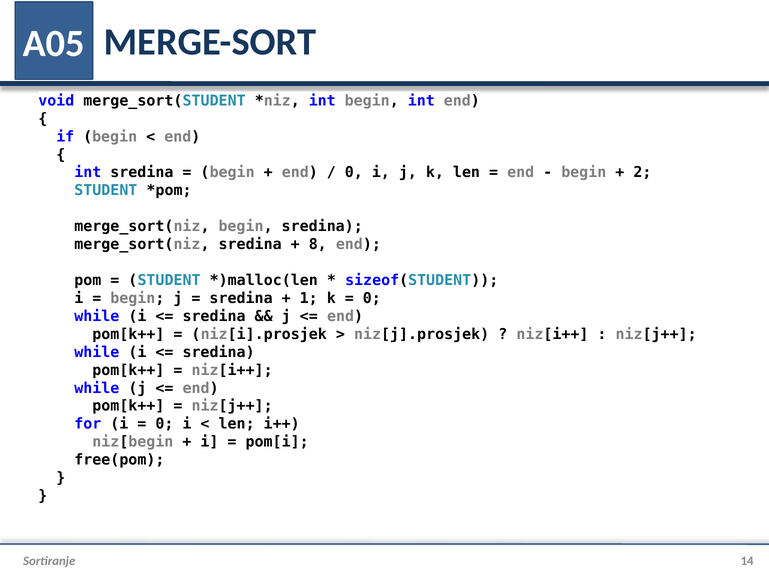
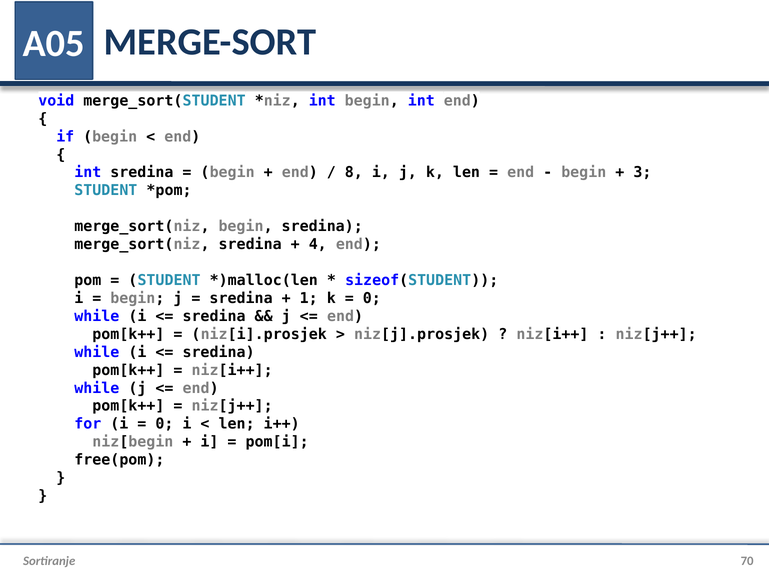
0: 0 -> 8 (354, 172)
2: 2 -> 3 (642, 172)
8: 8 -> 4 (318, 244)
14: 14 -> 70 (747, 561)
